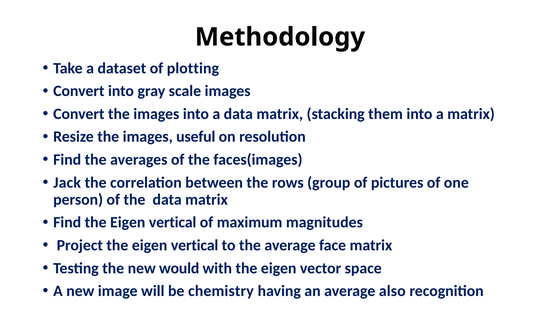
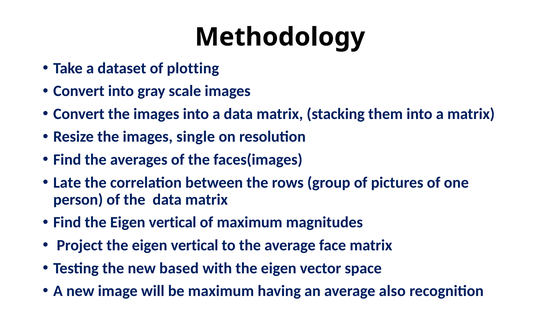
useful: useful -> single (196, 137)
Jack: Jack -> Late (67, 183)
would: would -> based (179, 268)
be chemistry: chemistry -> maximum (221, 291)
